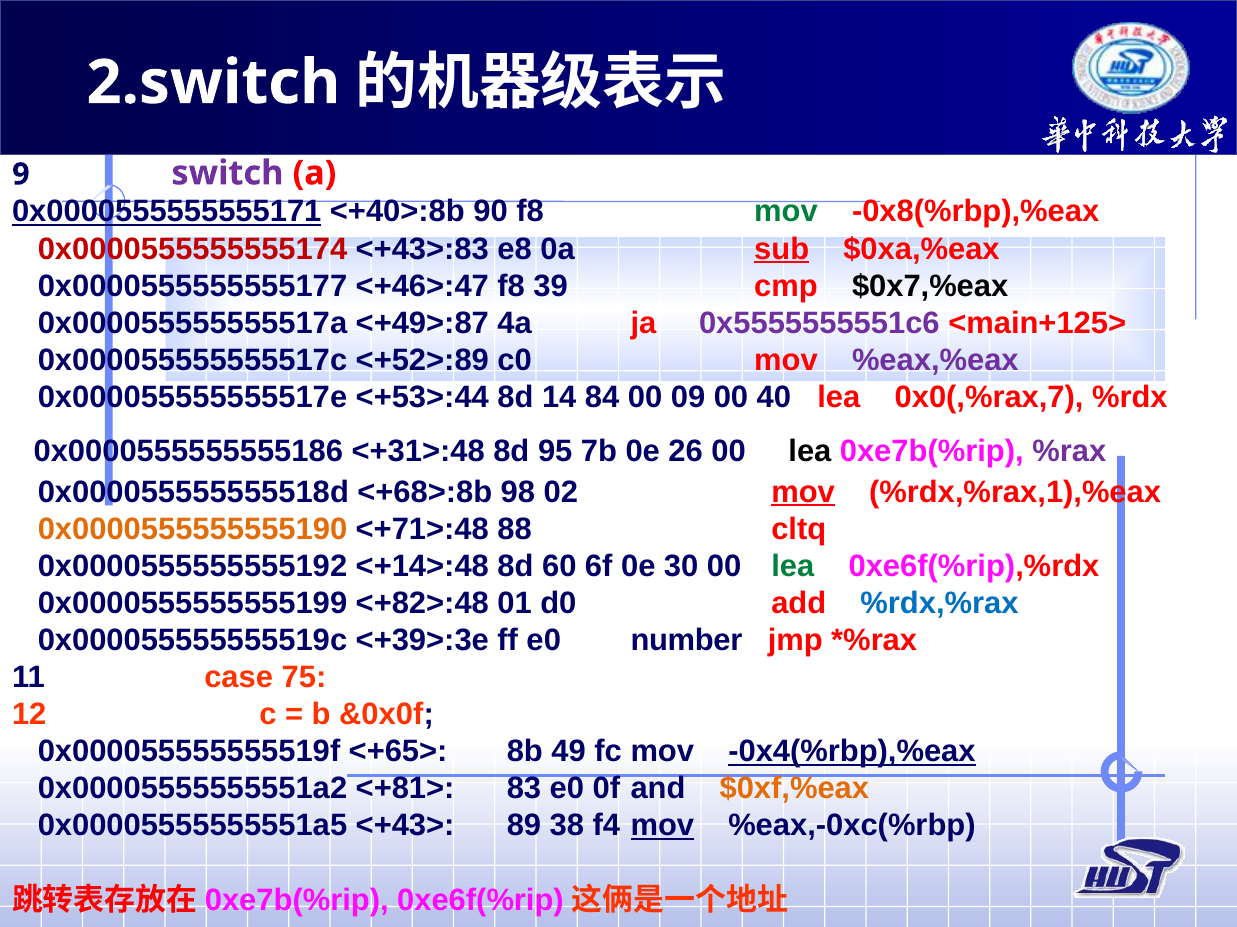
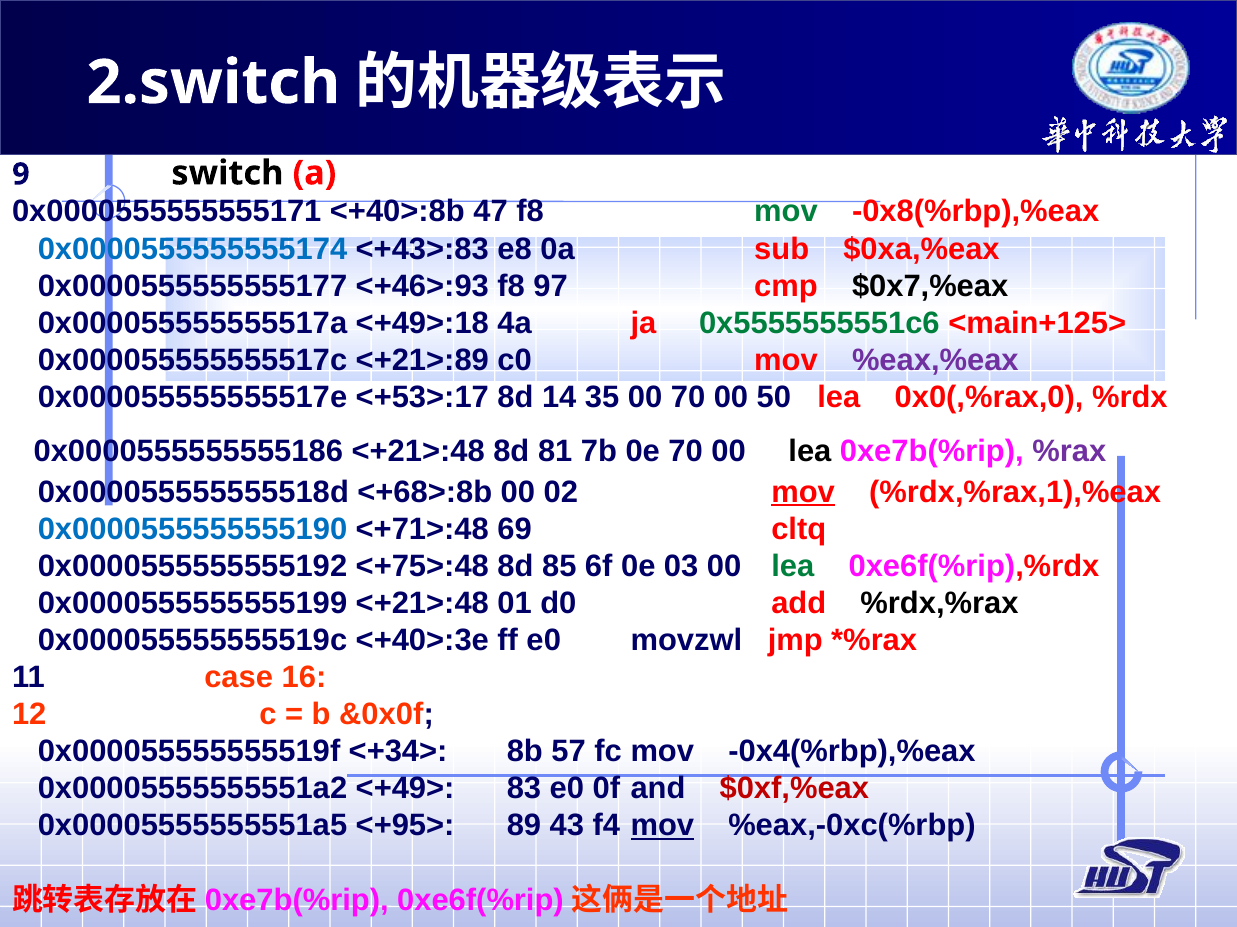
switch colour: purple -> black (227, 173)
0x0000555555555171 underline: present -> none (167, 212)
90: 90 -> 47 (491, 212)
0x0000555555555174 colour: red -> blue (192, 249)
sub underline: present -> none (782, 249)
<+46>:47: <+46>:47 -> <+46>:93 (422, 286)
39: 39 -> 97 (551, 286)
<+49>:87: <+49>:87 -> <+49>:18 (422, 323)
0x5555555551c6 colour: purple -> green (819, 323)
<+52>:89: <+52>:89 -> <+21>:89 (422, 360)
<+53>:44: <+53>:44 -> <+53>:17 (422, 397)
84: 84 -> 35 (602, 397)
00 09: 09 -> 70 (688, 397)
40: 40 -> 50 (774, 397)
0x0(,%rax,7: 0x0(,%rax,7 -> 0x0(,%rax,0 (989, 397)
0x0000555555555186 <+31>:48: <+31>:48 -> <+21>:48 (418, 452)
95: 95 -> 81 (555, 452)
0e 26: 26 -> 70 (686, 452)
<+68>:8b 98: 98 -> 00 (518, 492)
0x0000555555555190 colour: orange -> blue (192, 529)
88: 88 -> 69 (515, 529)
<+14>:48: <+14>:48 -> <+75>:48 (422, 567)
60: 60 -> 85 (559, 567)
30: 30 -> 03 (681, 567)
0x0000555555555199 <+82>:48: <+82>:48 -> <+21>:48 (422, 604)
%rdx,%rax colour: blue -> black (939, 604)
<+39>:3e: <+39>:3e -> <+40>:3e (422, 641)
number: number -> movzwl (686, 641)
75: 75 -> 16 (304, 678)
<+65>: <+65> -> <+34> (398, 752)
49: 49 -> 57 (569, 752)
-0x4(%rbp),%eax underline: present -> none (852, 752)
<+81>: <+81> -> <+49> (405, 789)
$0xf,%eax colour: orange -> red (794, 789)
<+43>: <+43> -> <+95> (405, 826)
38: 38 -> 43 (567, 826)
